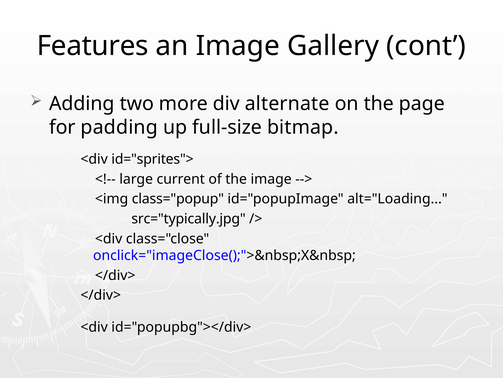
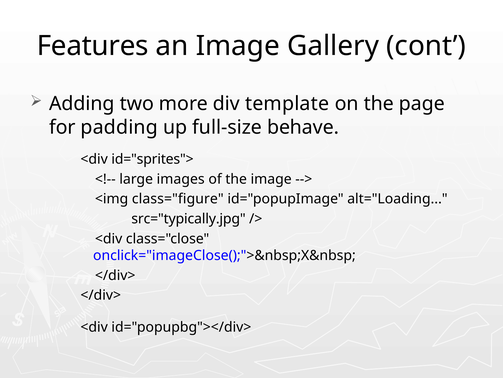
alternate: alternate -> template (287, 104)
bitmap: bitmap -> behave (303, 127)
current: current -> images (181, 179)
class="popup: class="popup -> class="figure (178, 199)
